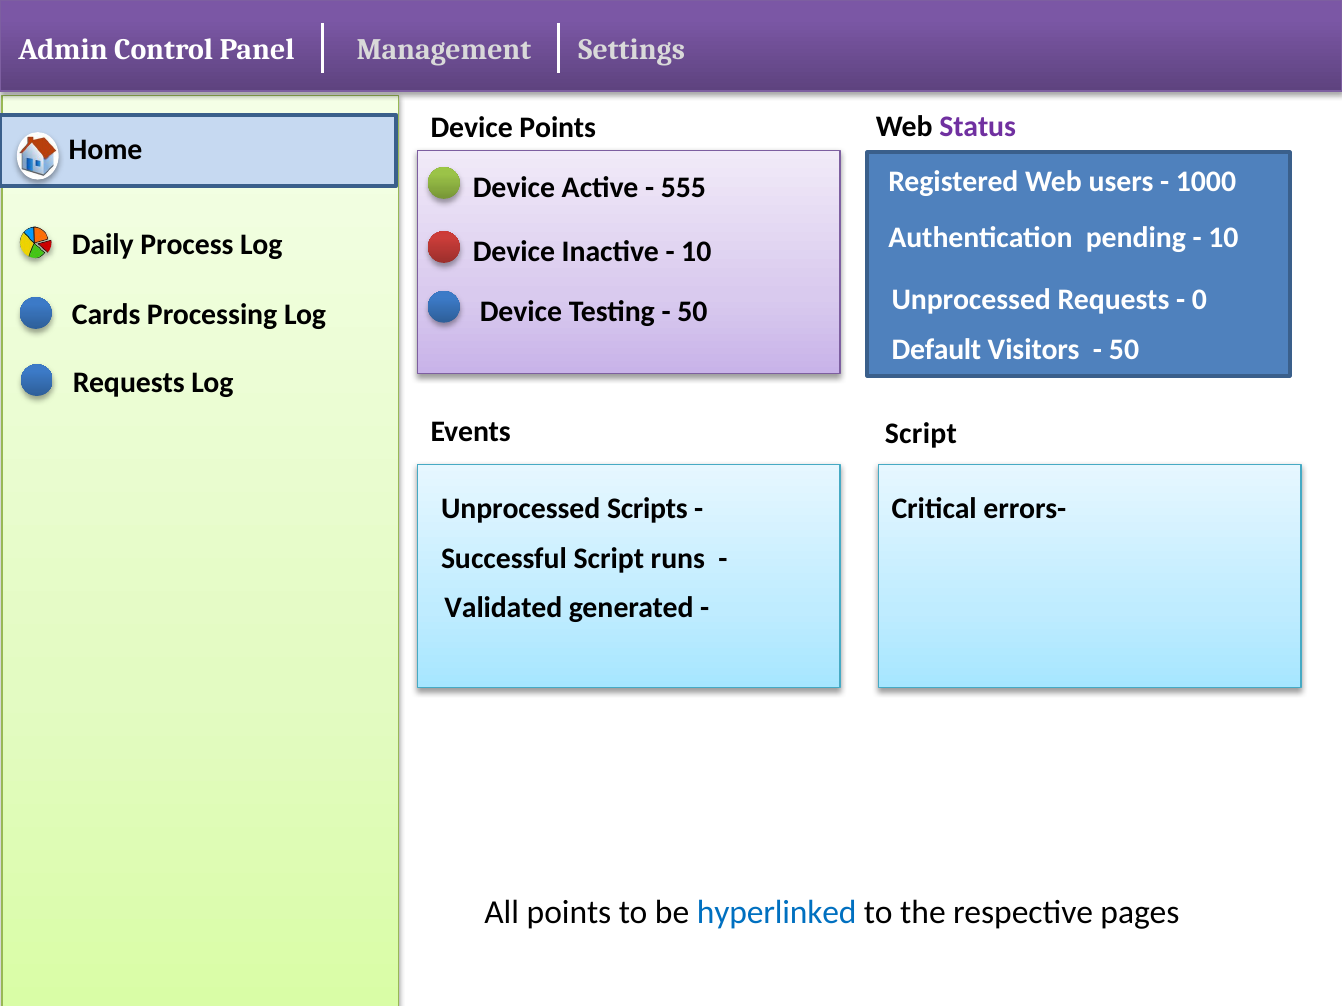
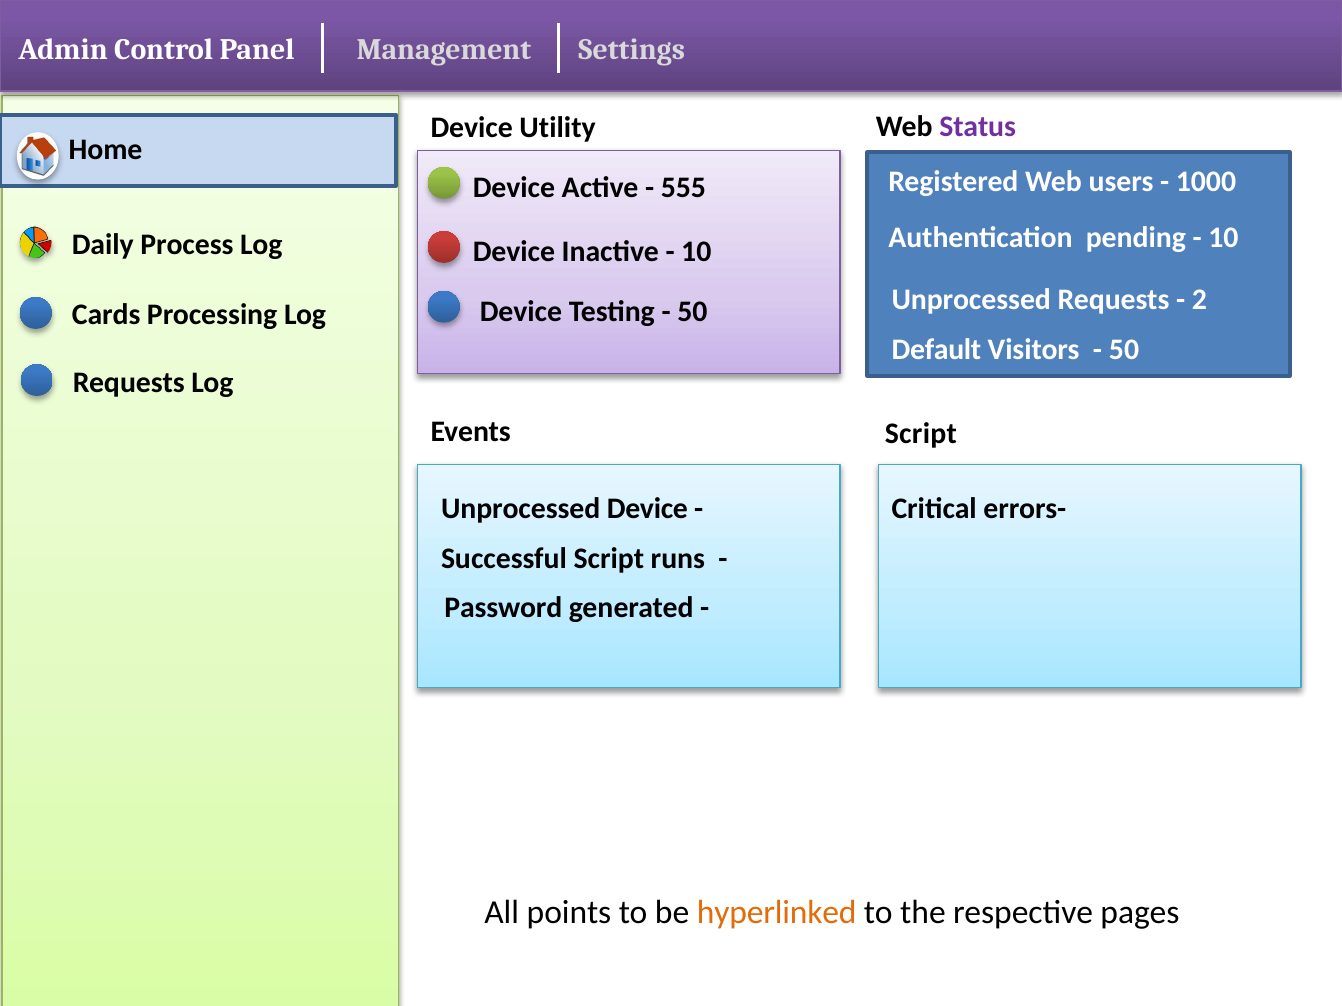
Device Points: Points -> Utility (558, 127)
0: 0 -> 2 (1200, 300)
Unprocessed Scripts: Scripts -> Device (647, 509)
Validated: Validated -> Password (503, 608)
hyperlinked colour: blue -> orange (777, 913)
